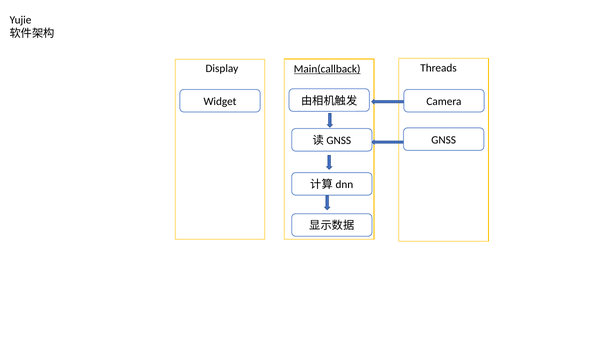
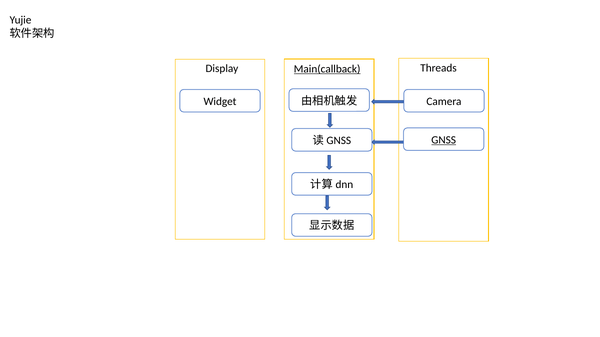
GNSS underline: none -> present (444, 140)
